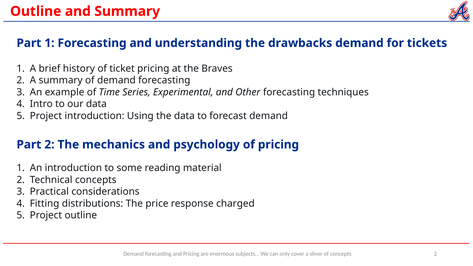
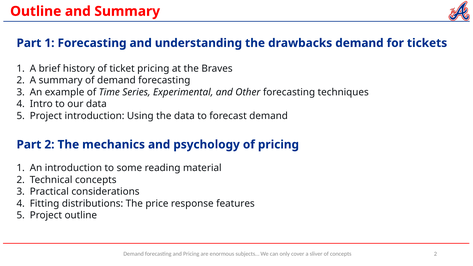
charged: charged -> features (235, 204)
